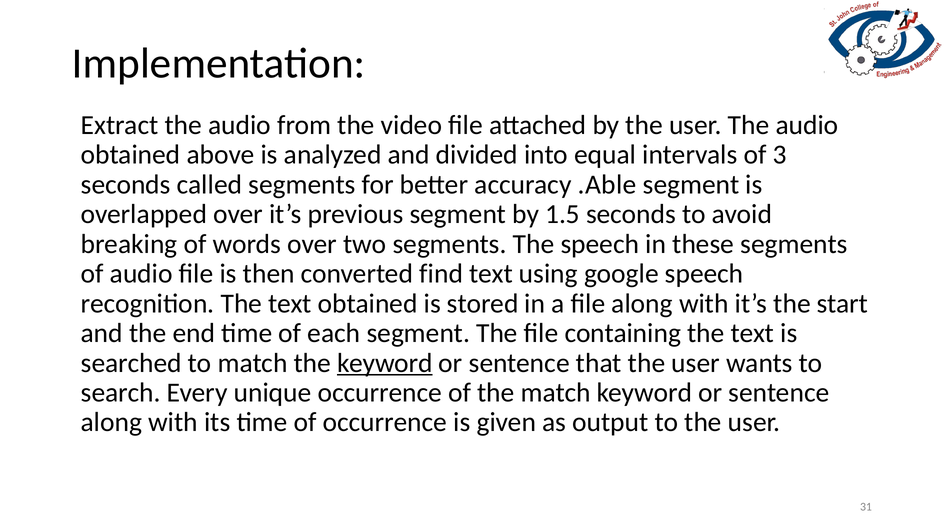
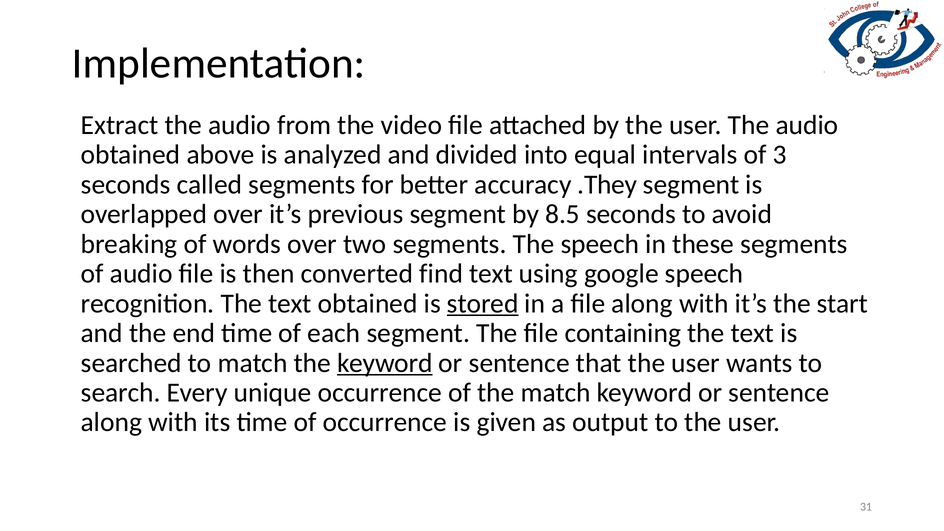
.Able: .Able -> .They (607, 184)
1.5: 1.5 -> 8.5 (563, 214)
stored underline: none -> present (483, 303)
